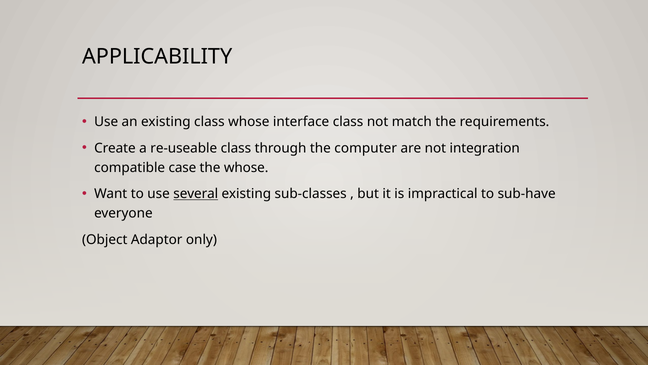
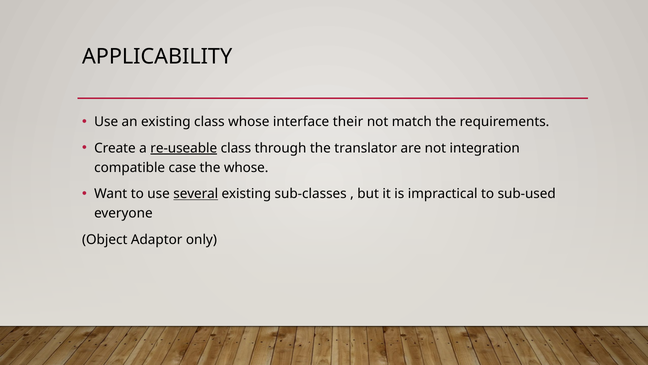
interface class: class -> their (348, 122)
re-useable underline: none -> present (184, 148)
computer: computer -> translator (366, 148)
sub-have: sub-have -> sub-used (527, 194)
